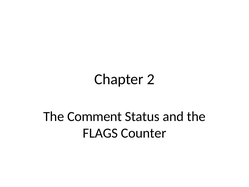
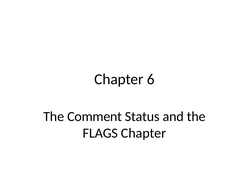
2: 2 -> 6 (151, 79)
FLAGS Counter: Counter -> Chapter (144, 133)
